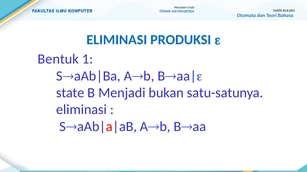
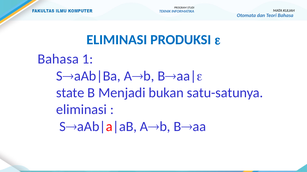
Bentuk: Bentuk -> Bahasa (58, 59)
